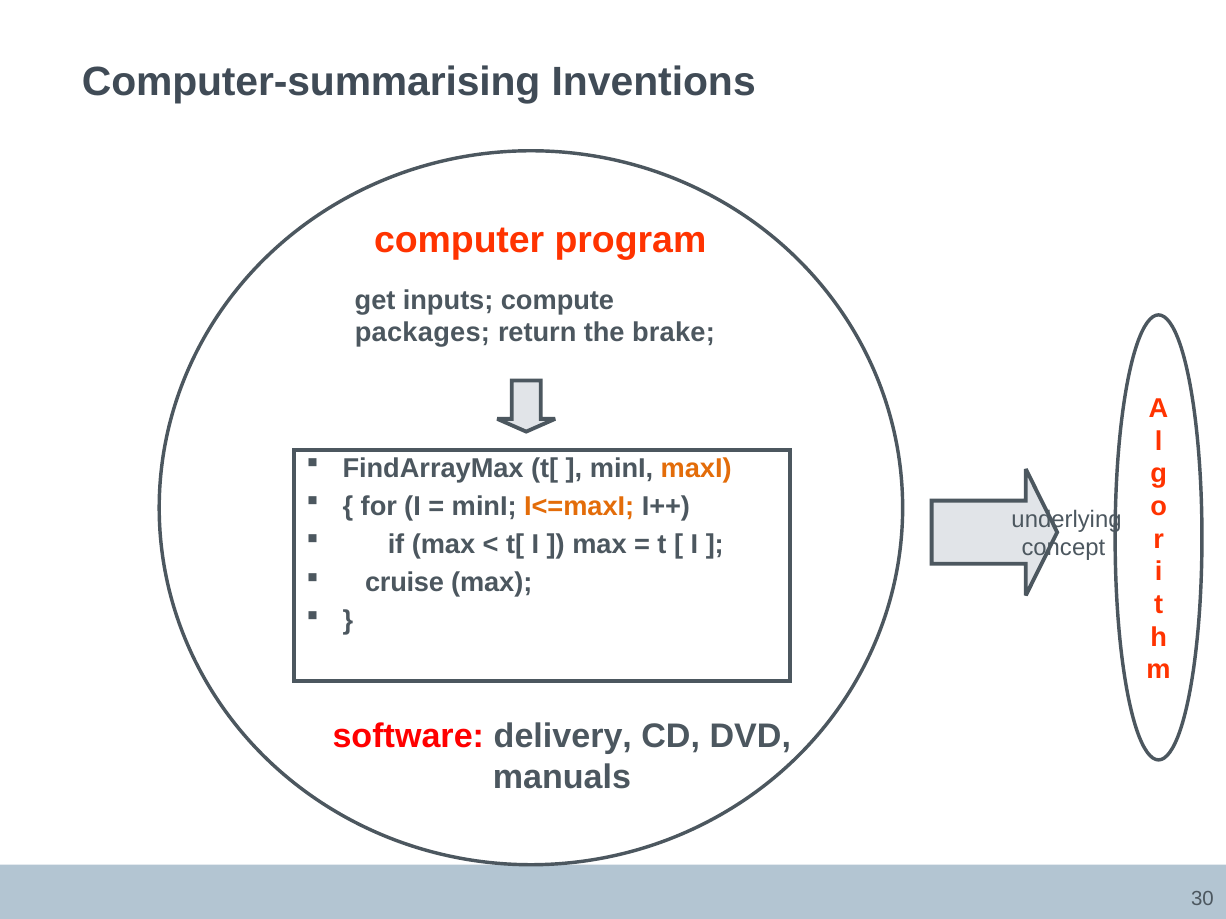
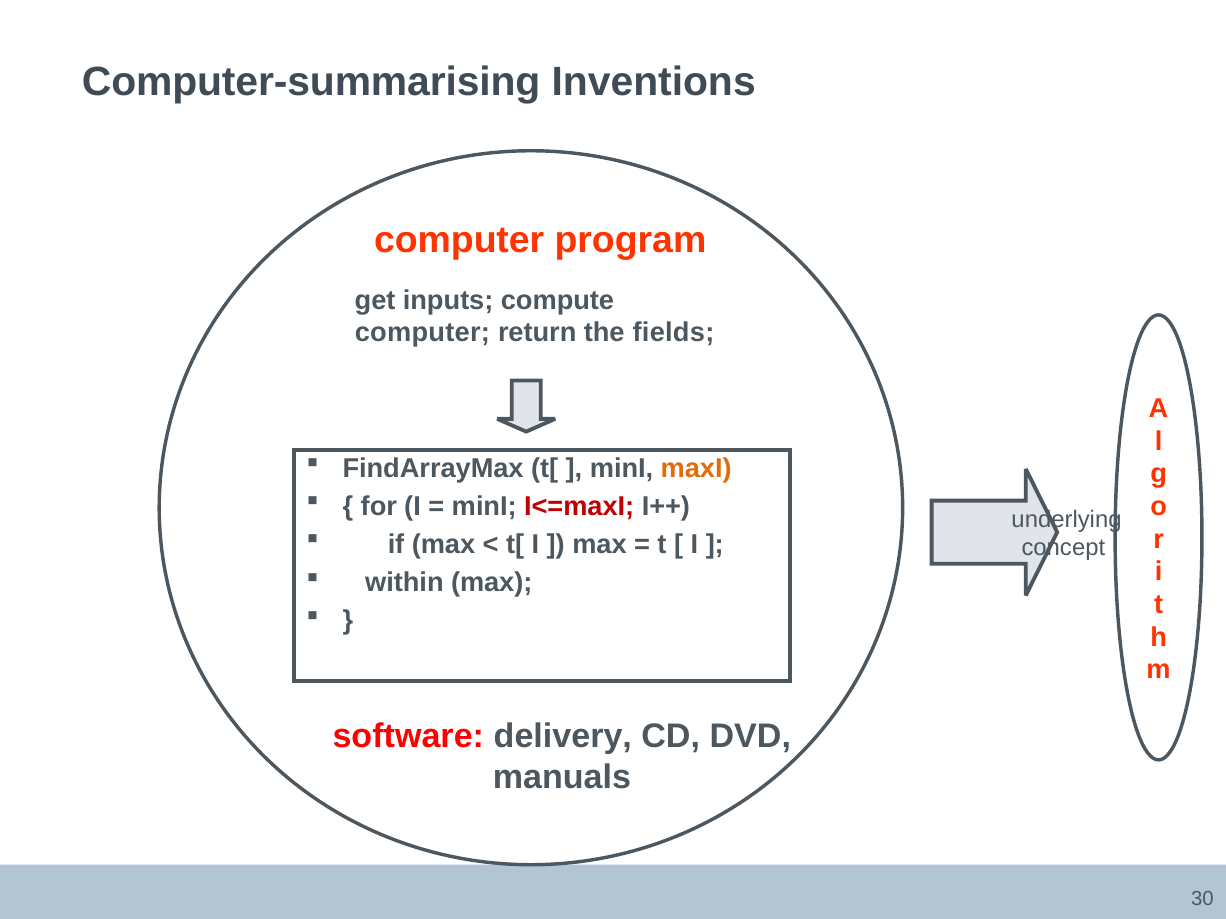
packages: packages -> computer (422, 333)
brake: brake -> fields (673, 333)
I<=maxI colour: orange -> red (579, 507)
cruise: cruise -> within (404, 583)
